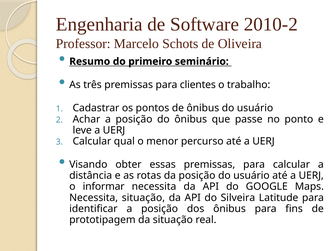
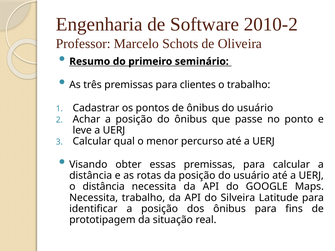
o informar: informar -> distância (104, 187)
Necessita situação: situação -> trabalho (143, 198)
